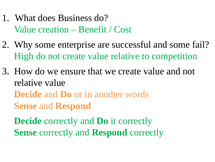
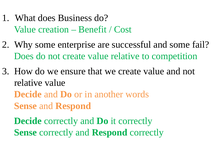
High: High -> Does (24, 56)
